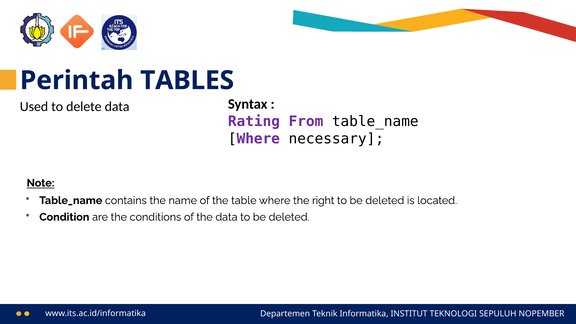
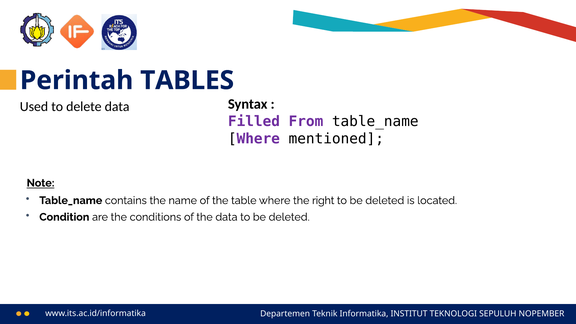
Rating: Rating -> Filled (254, 121)
necessary: necessary -> mentioned (336, 139)
